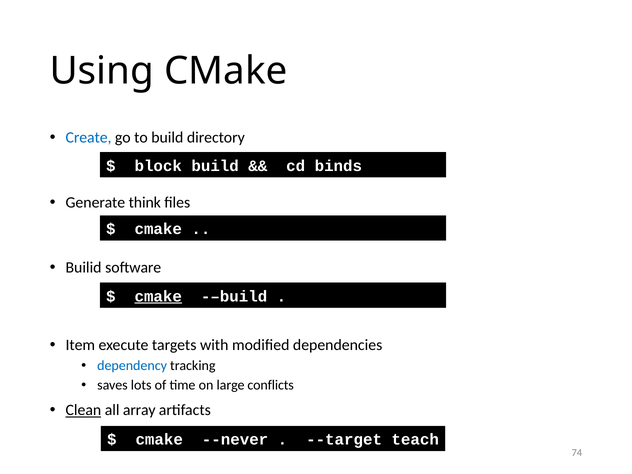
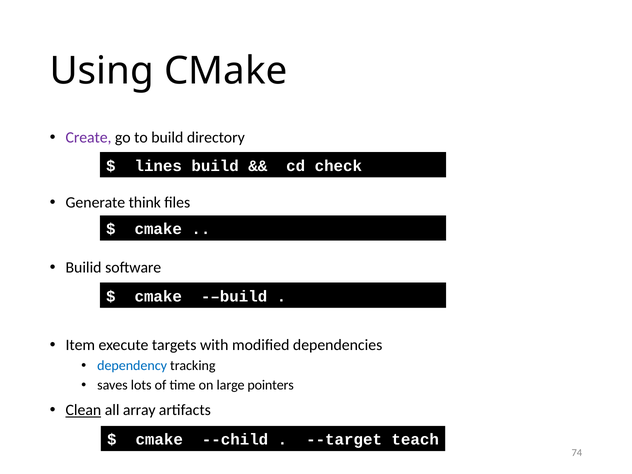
Create colour: blue -> purple (89, 138)
block: block -> lines (158, 166)
binds: binds -> check (338, 166)
cmake underline: present -> none (158, 296)
conflicts: conflicts -> pointers (271, 385)
--never: --never -> --child (235, 440)
